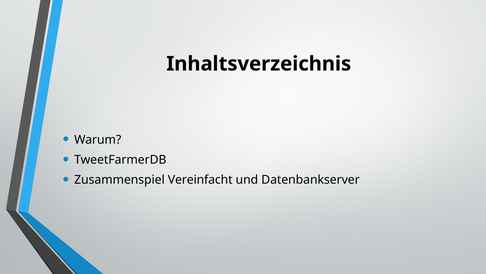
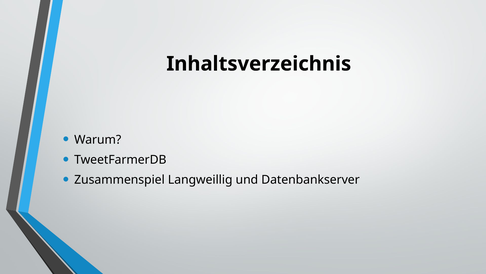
Vereinfacht: Vereinfacht -> Langweillig (200, 179)
